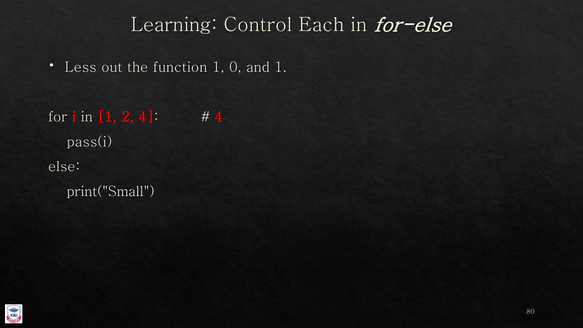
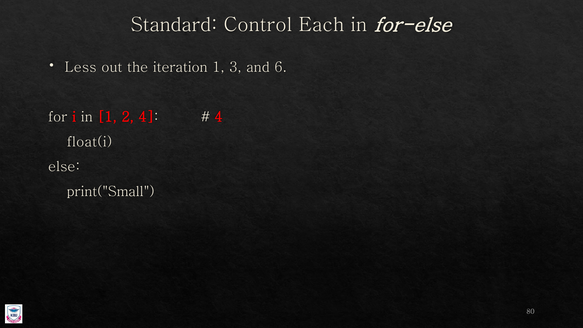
Learning: Learning -> Standard (174, 25)
function: function -> iteration (180, 67)
0: 0 -> 3 (235, 67)
and 1: 1 -> 6 (281, 67)
pass(i: pass(i -> float(i (89, 142)
